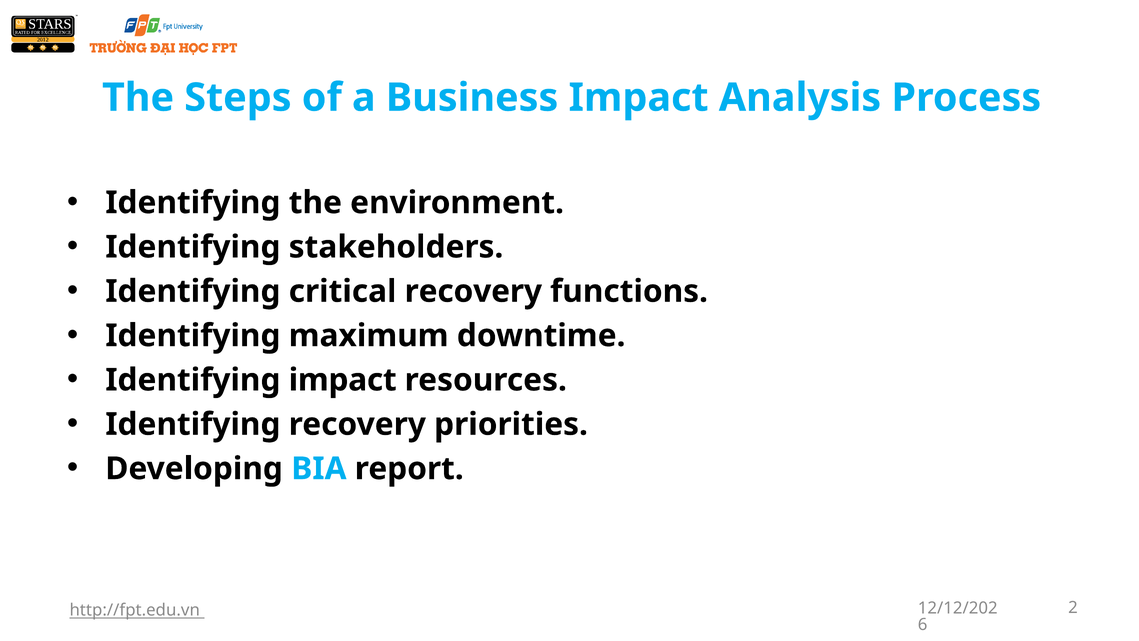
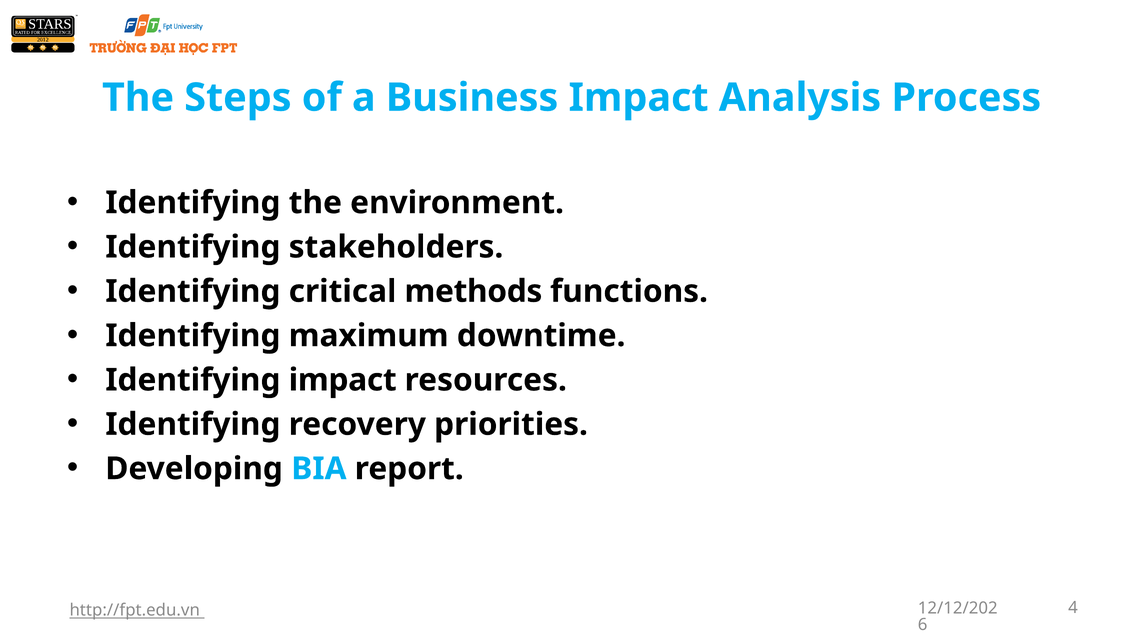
critical recovery: recovery -> methods (473, 291)
2: 2 -> 4 (1073, 608)
